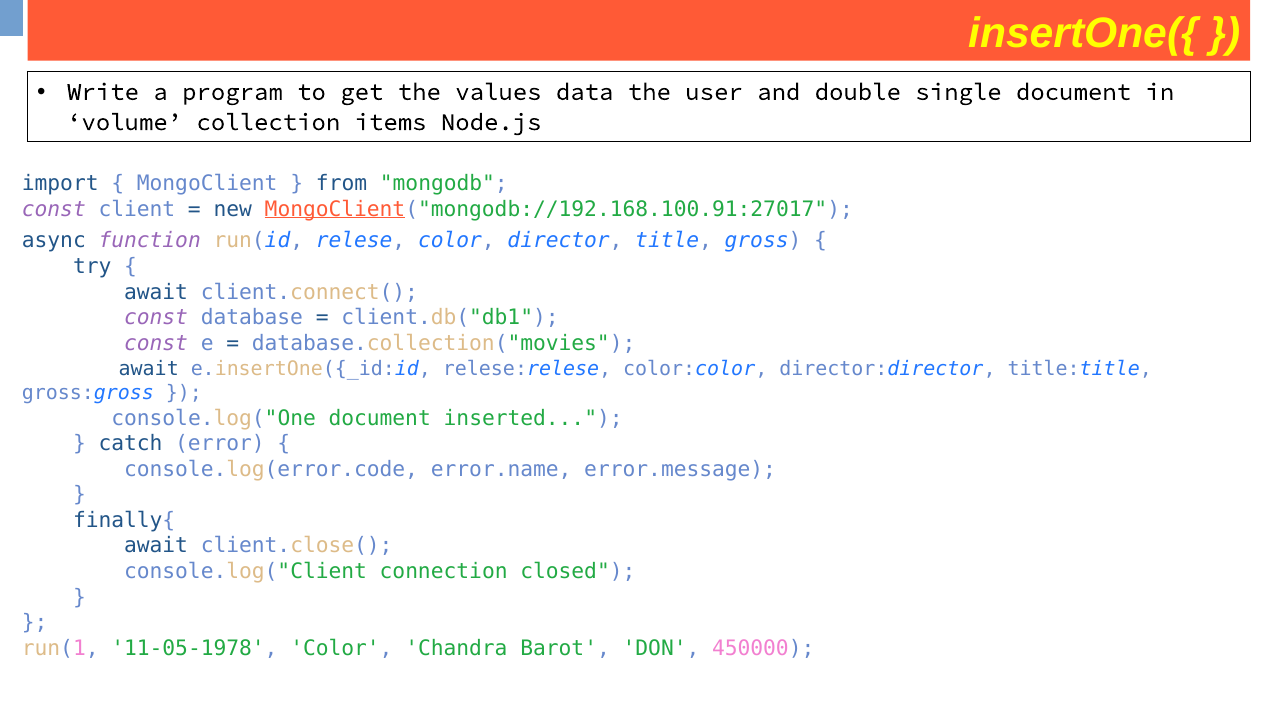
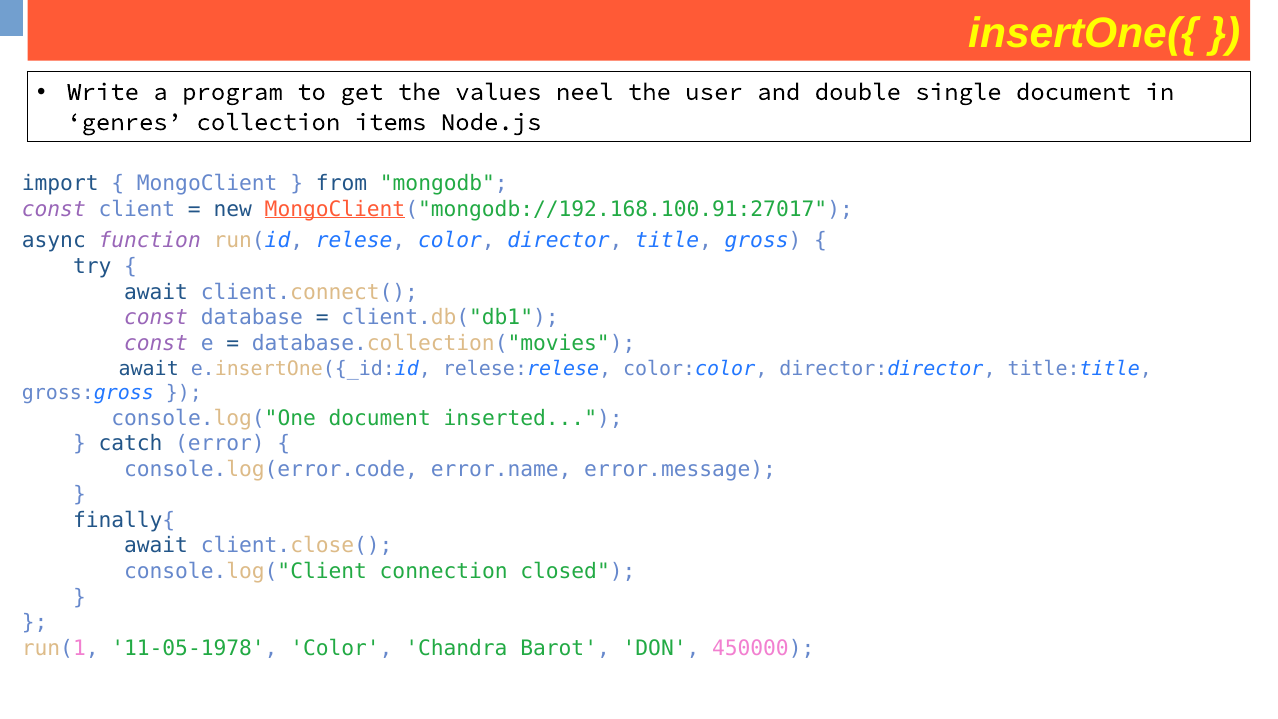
data: data -> neel (585, 92)
volume: volume -> genres (125, 122)
